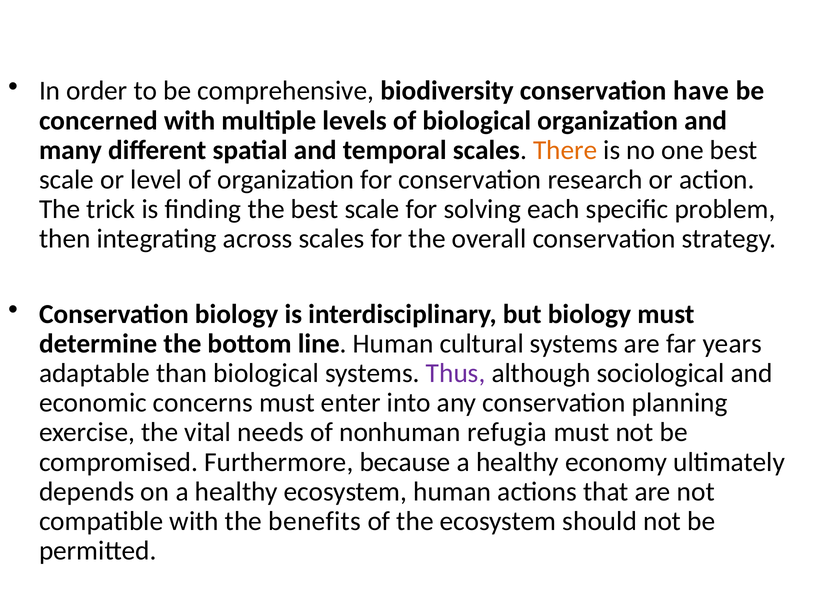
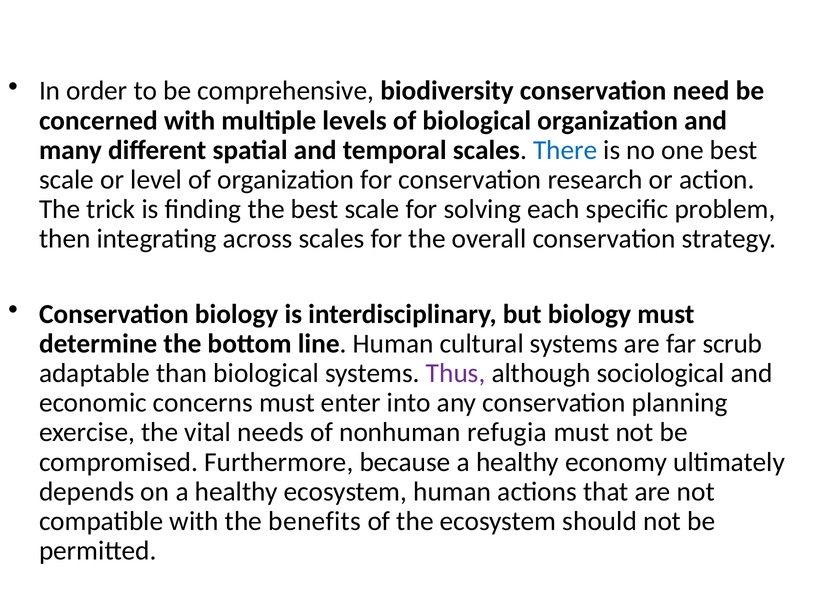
have: have -> need (701, 91)
There colour: orange -> blue (565, 150)
years: years -> scrub (732, 344)
